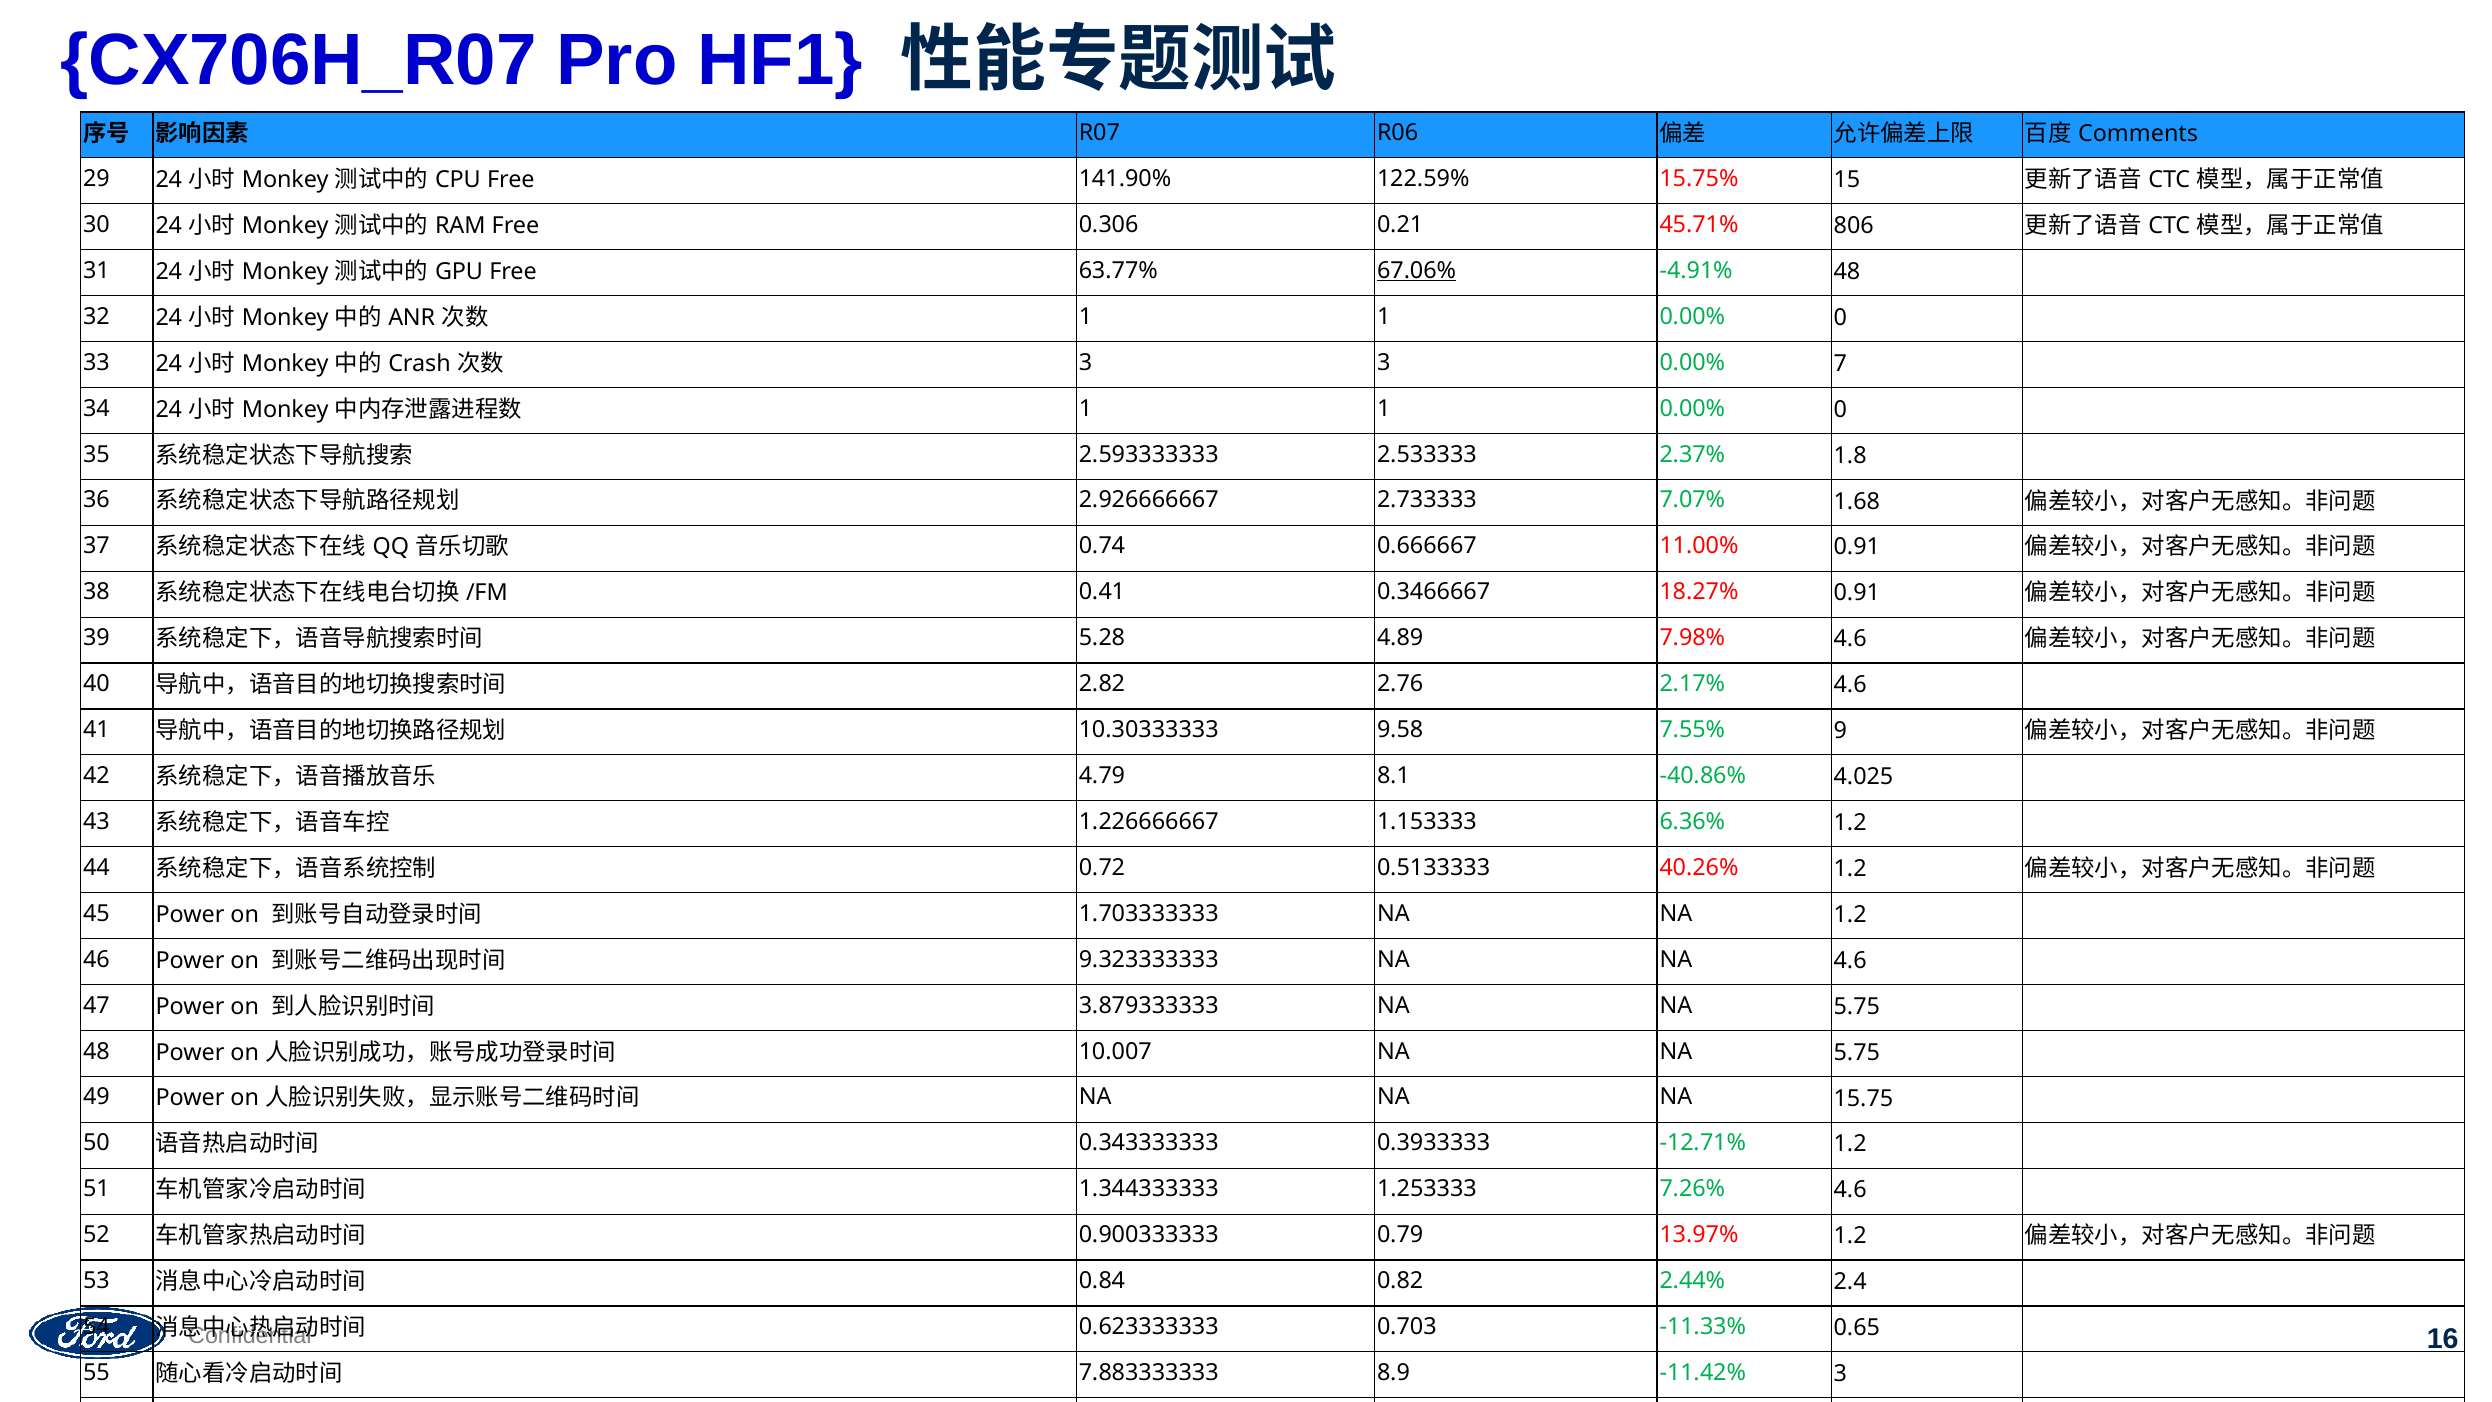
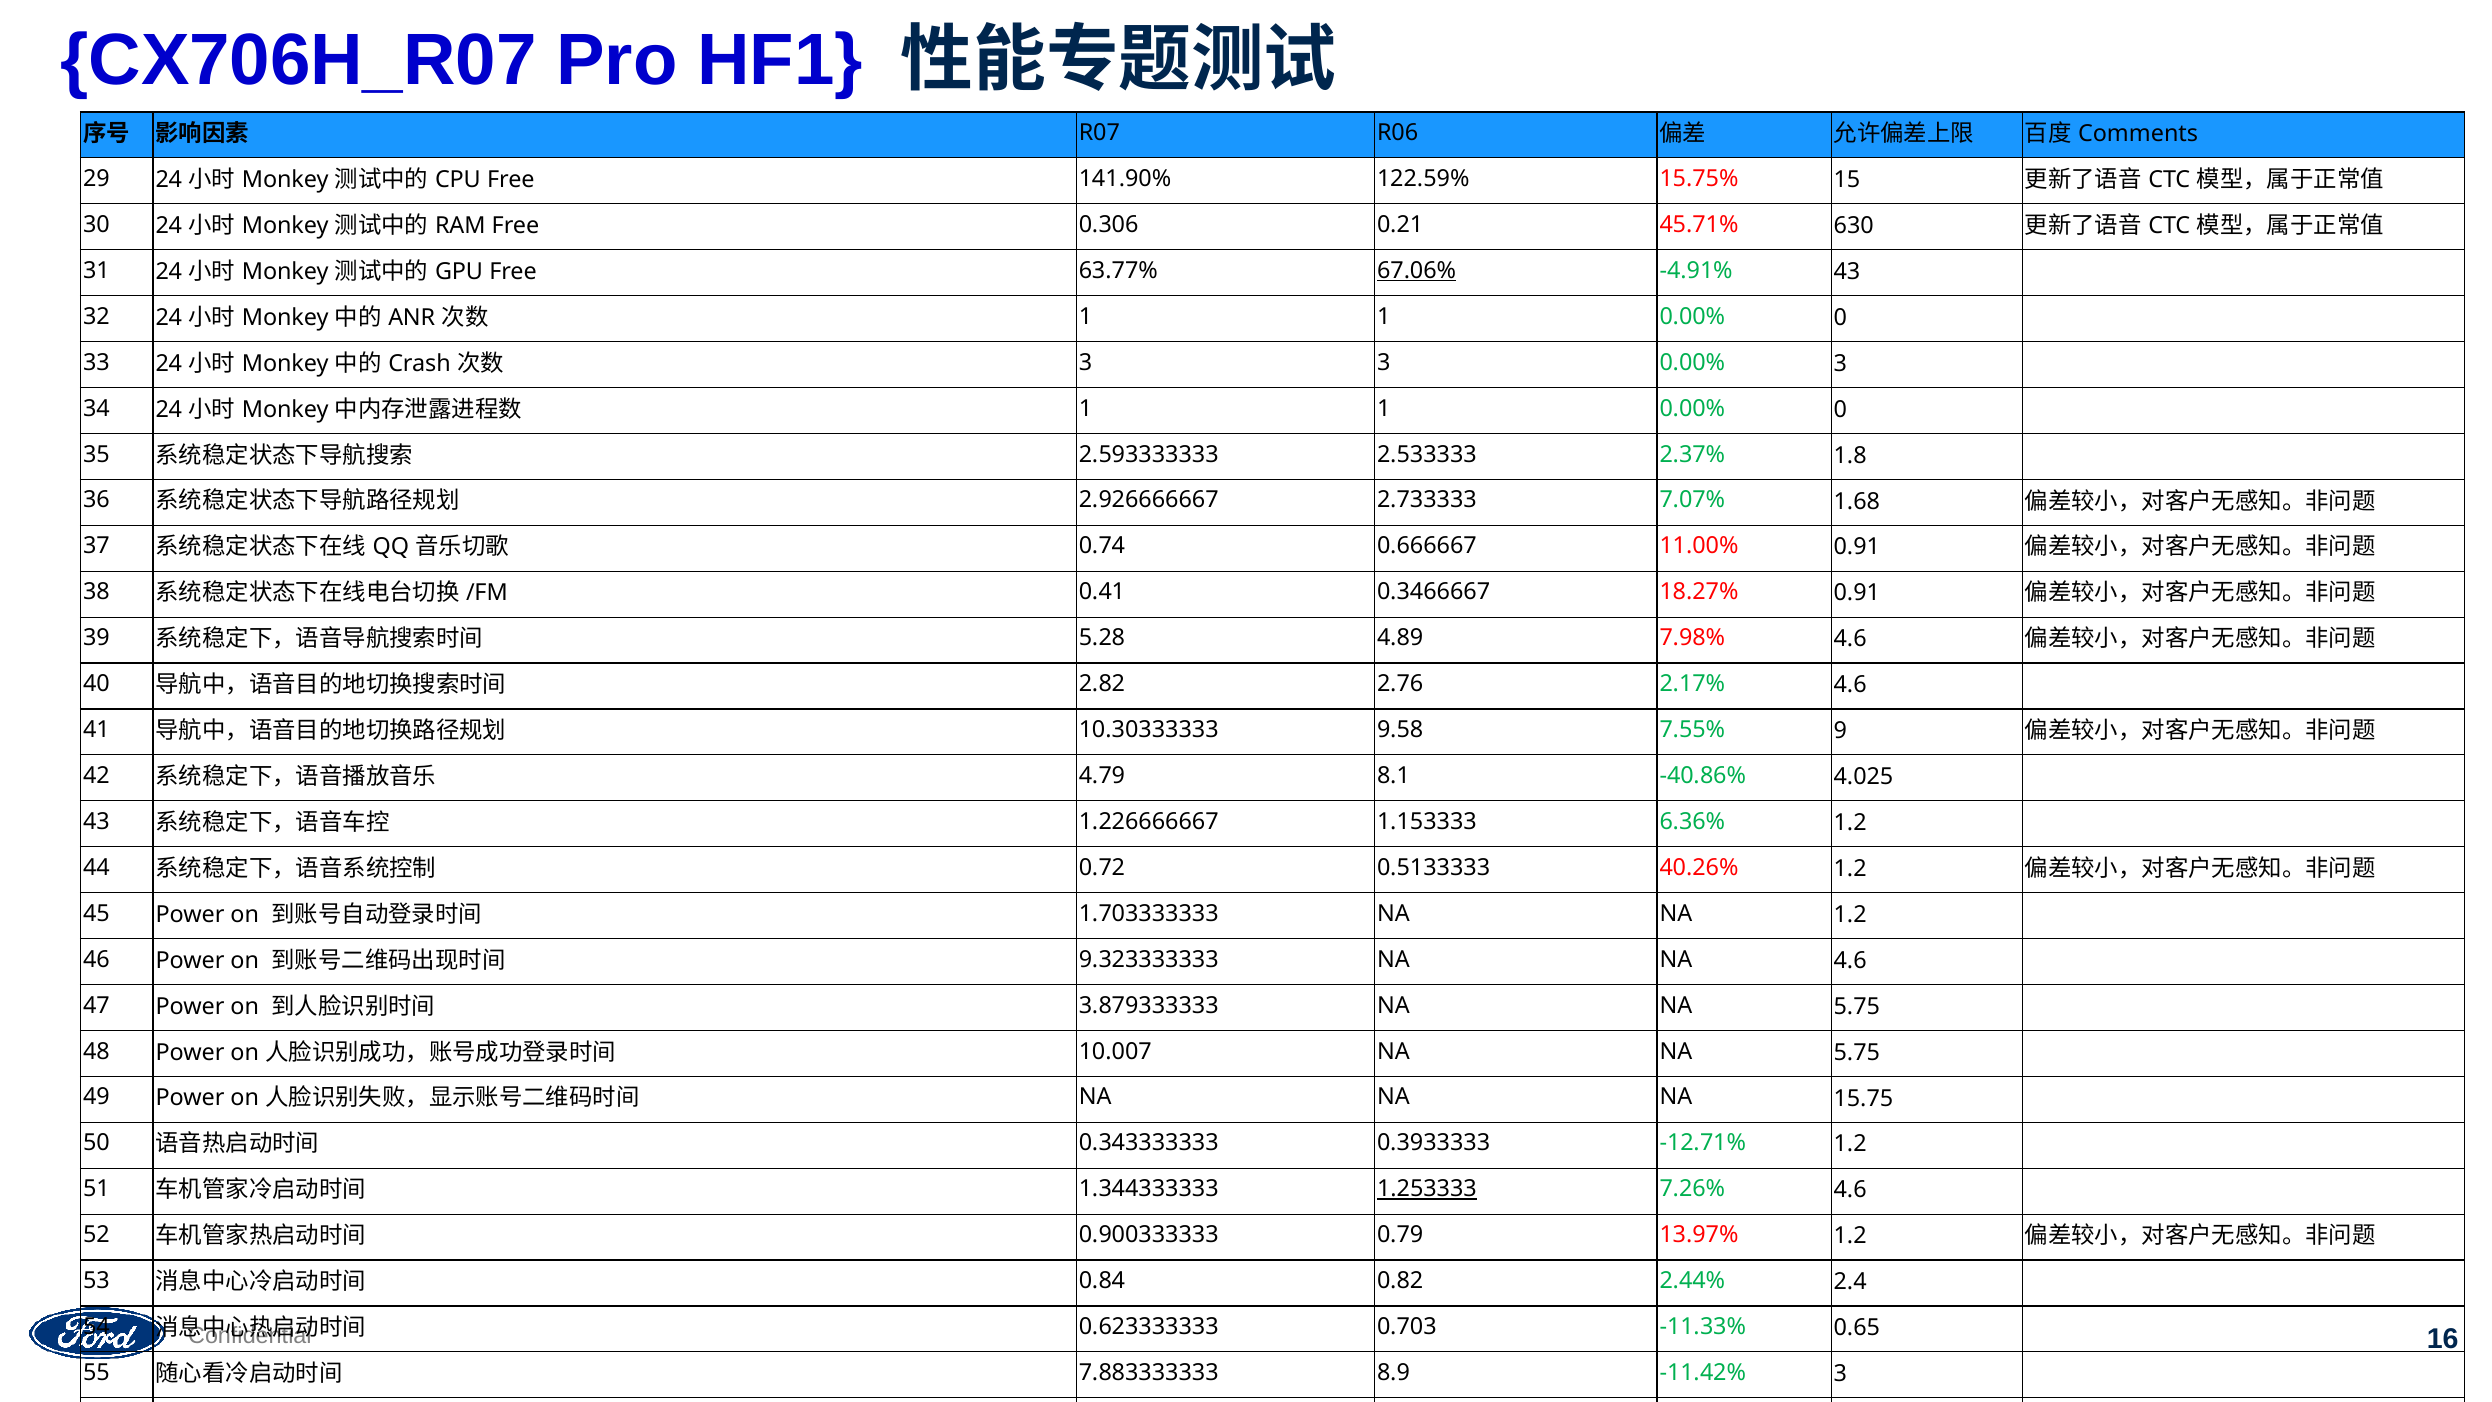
806: 806 -> 630 (1854, 226)
-4.91% 48: 48 -> 43 (1847, 272)
0.00% 7: 7 -> 3 (1840, 363)
1.253333 underline: none -> present (1427, 1189)
